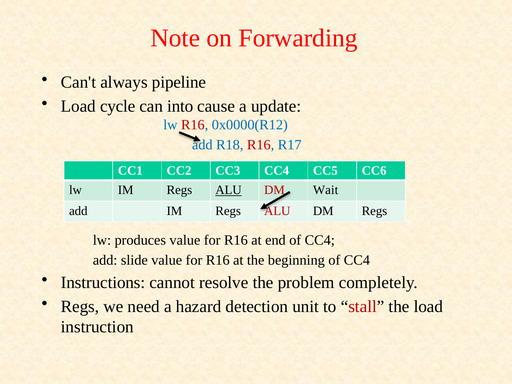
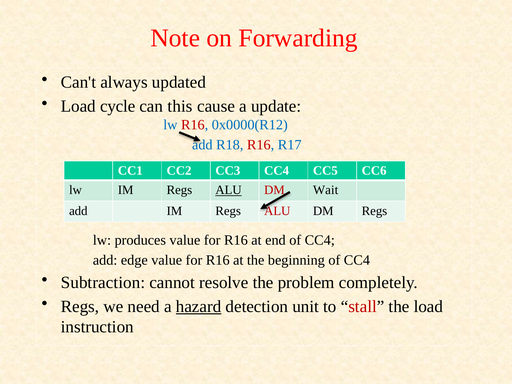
pipeline: pipeline -> updated (179, 82)
into: into -> this (180, 106)
slide: slide -> edge (134, 260)
Instructions: Instructions -> Subtraction (103, 283)
hazard underline: none -> present (199, 306)
